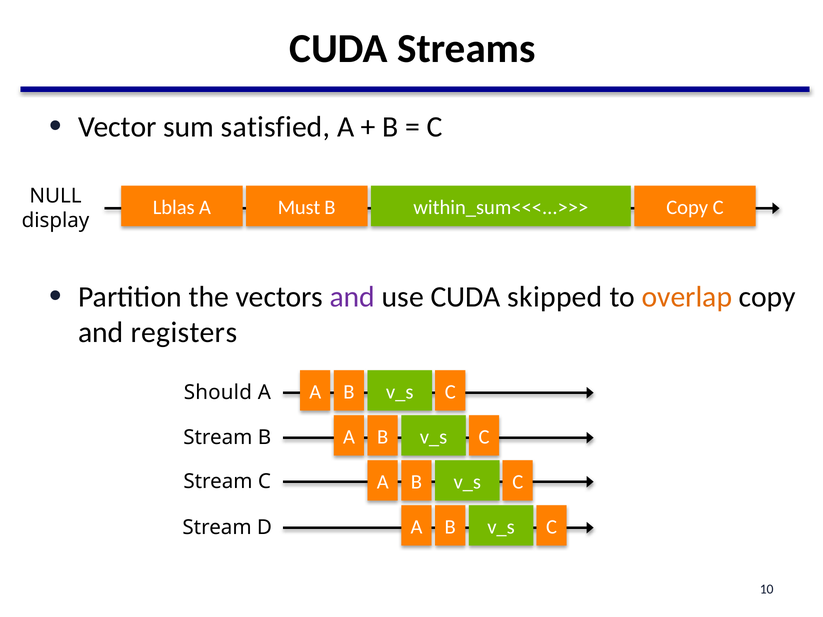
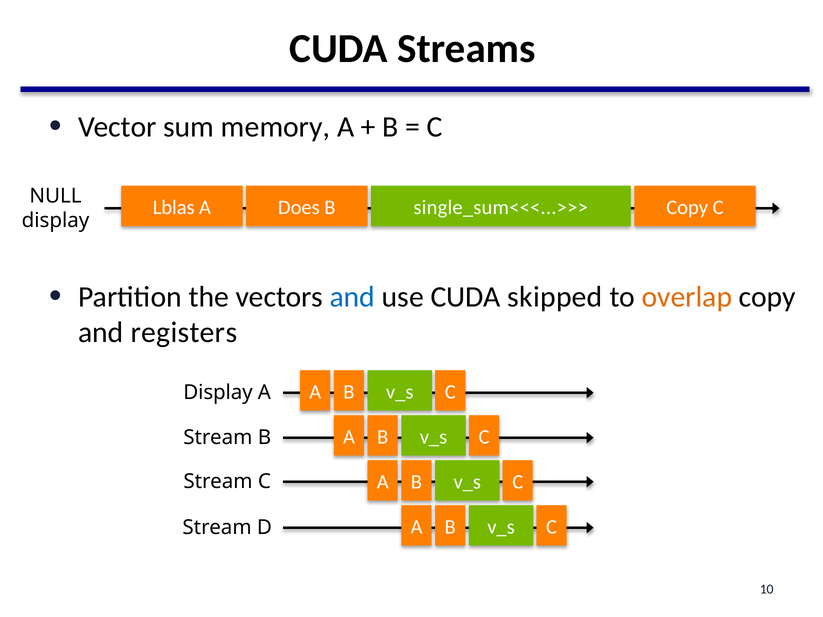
satisfied: satisfied -> memory (276, 127)
Must: Must -> Does (299, 207)
within_sum<<<...>>>: within_sum<<<...>>> -> single_sum<<<...>>> (501, 207)
and colour: purple -> blue (352, 297)
Should: Should -> Display (218, 393)
